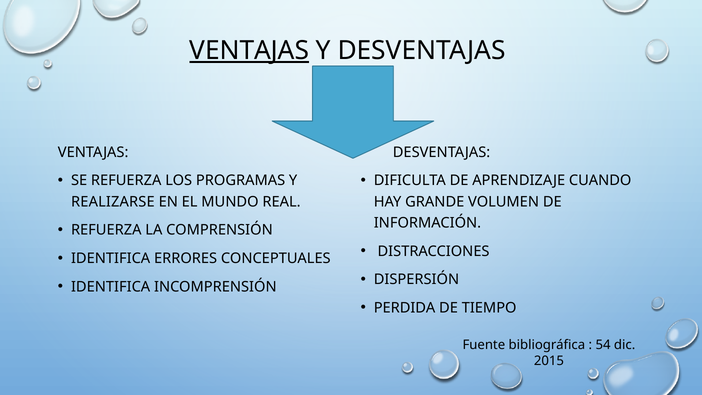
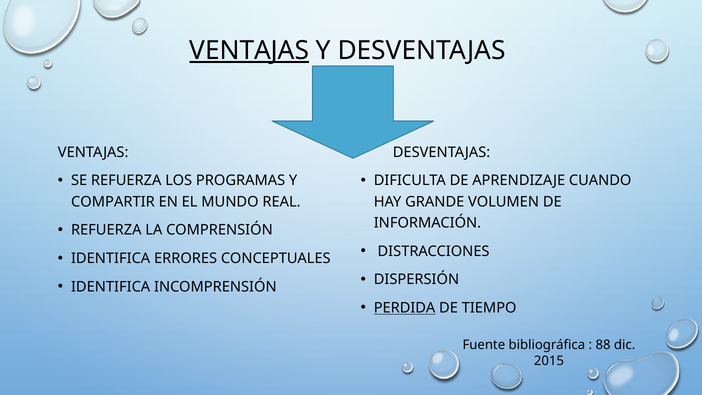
REALIZARSE: REALIZARSE -> COMPARTIR (113, 202)
PERDIDA underline: none -> present (405, 308)
54: 54 -> 88 (603, 345)
